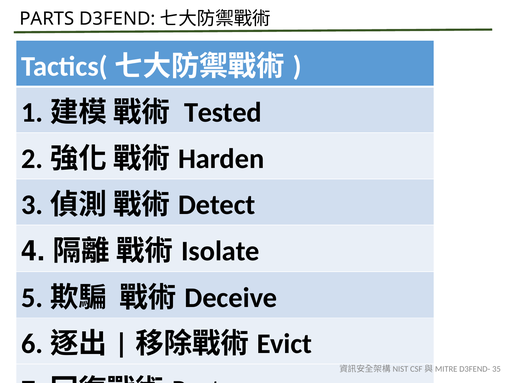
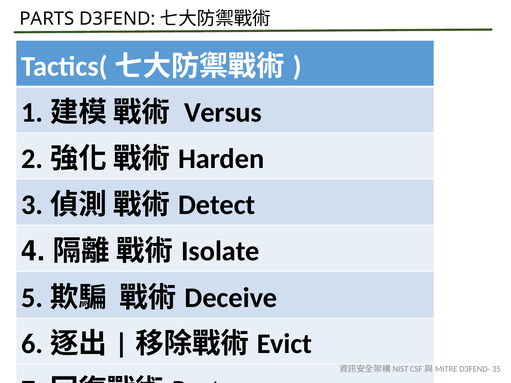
Tested: Tested -> Versus (223, 113)
